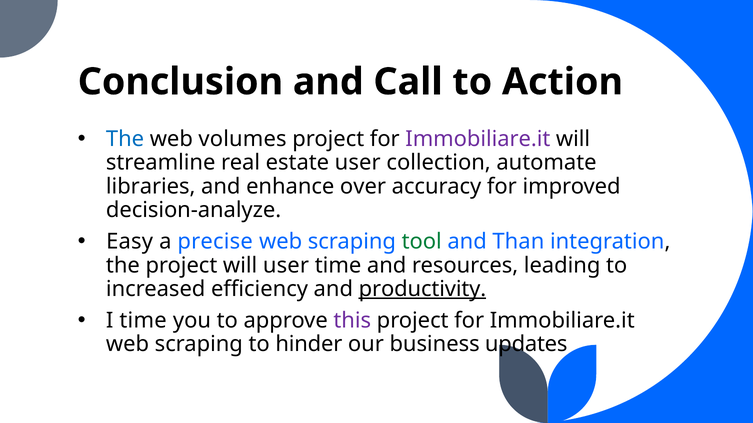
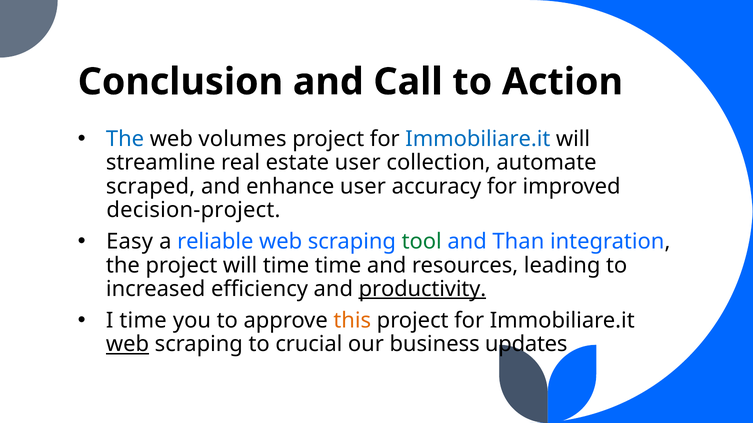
Immobiliare.it colour: purple -> blue (478, 139)
libraries: libraries -> scraped (151, 187)
enhance over: over -> user (363, 187)
decision-analyze: decision-analyze -> decision-project (193, 210)
precise: precise -> reliable (215, 242)
will user: user -> time (286, 266)
this colour: purple -> orange (352, 321)
web underline: none -> present (128, 345)
hinder: hinder -> crucial (309, 345)
